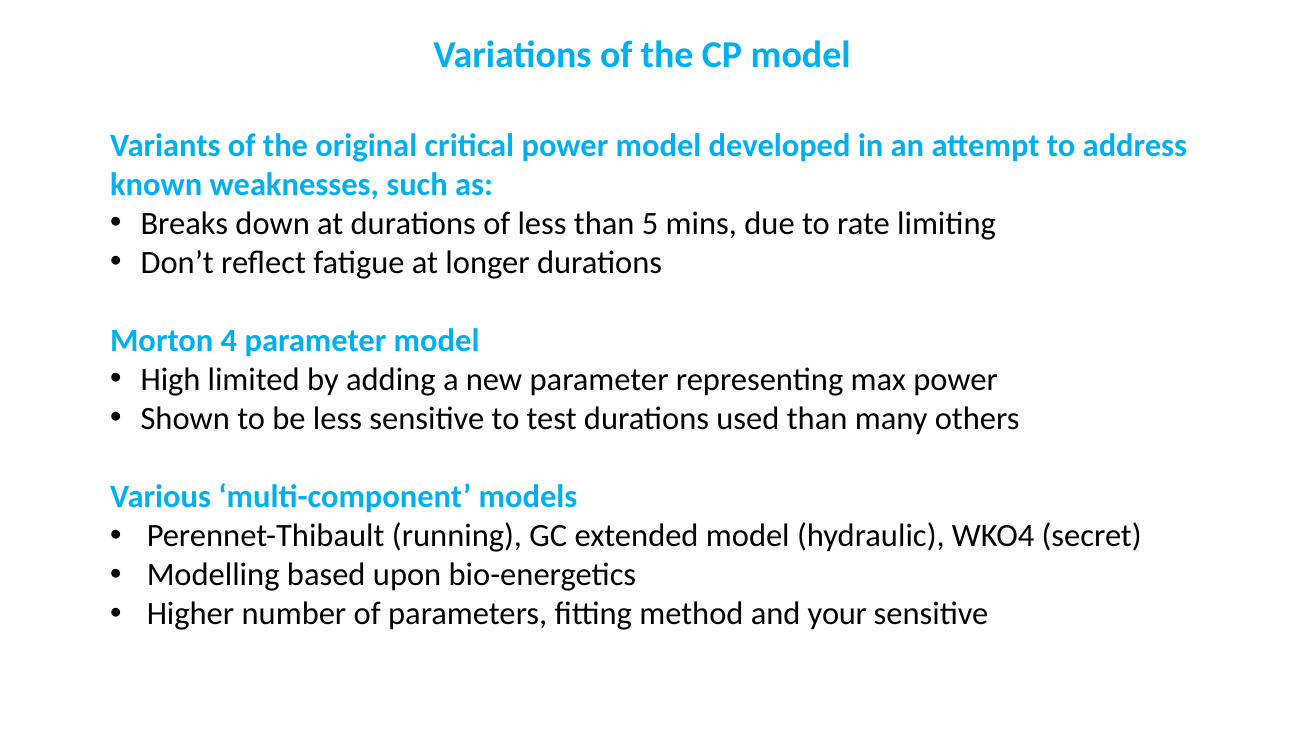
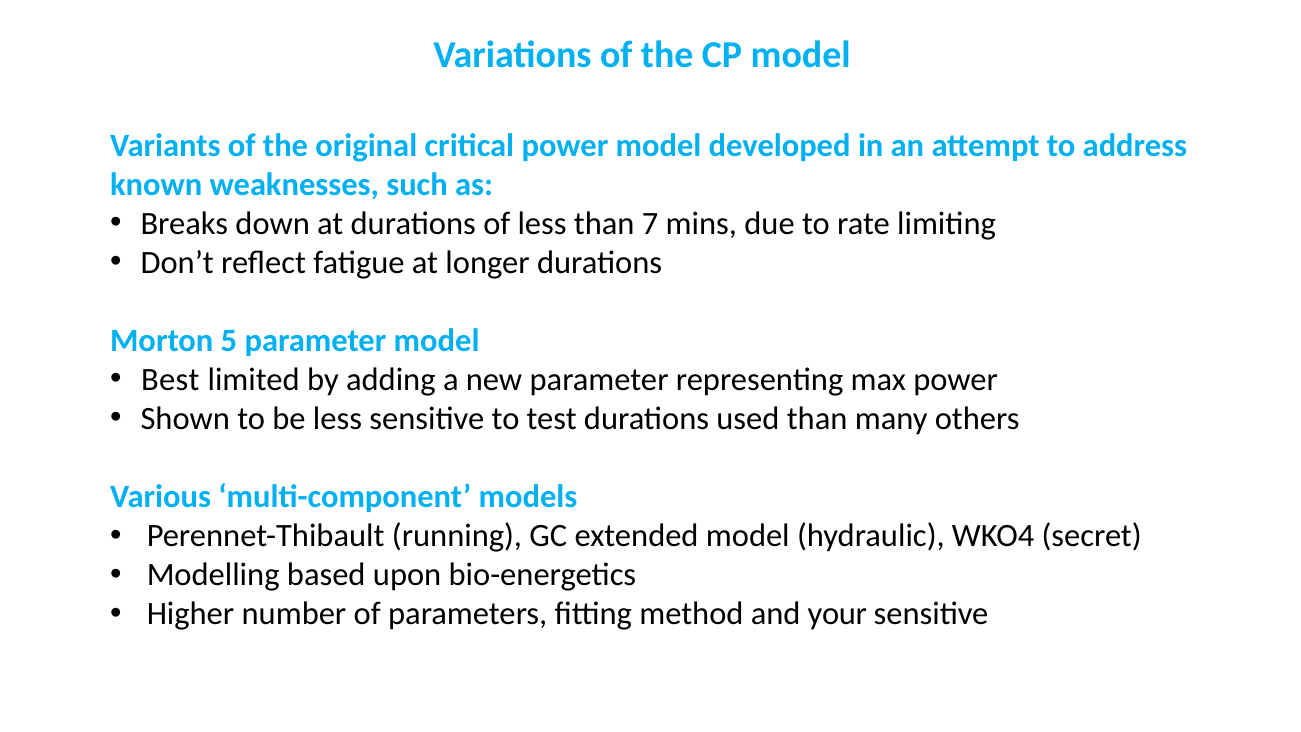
5: 5 -> 7 (650, 224)
4: 4 -> 5 (229, 341)
High: High -> Best (170, 380)
